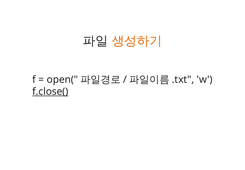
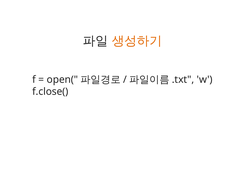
f.close( underline: present -> none (50, 91)
